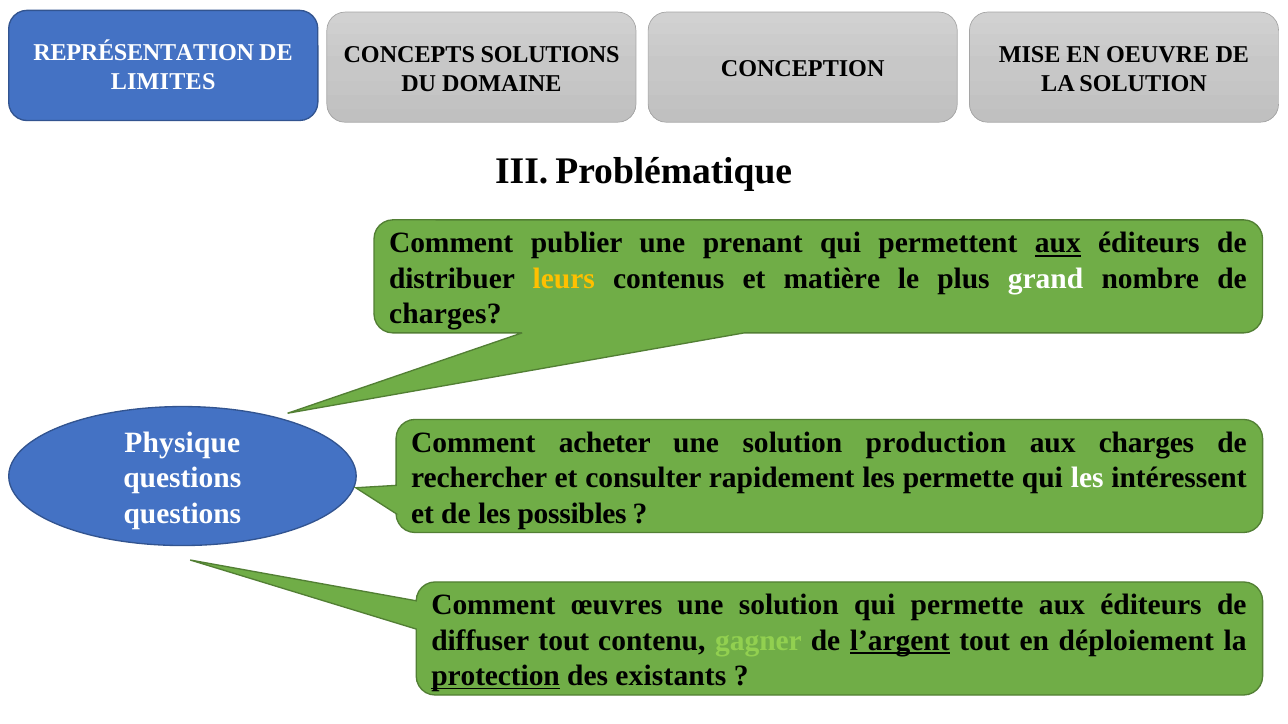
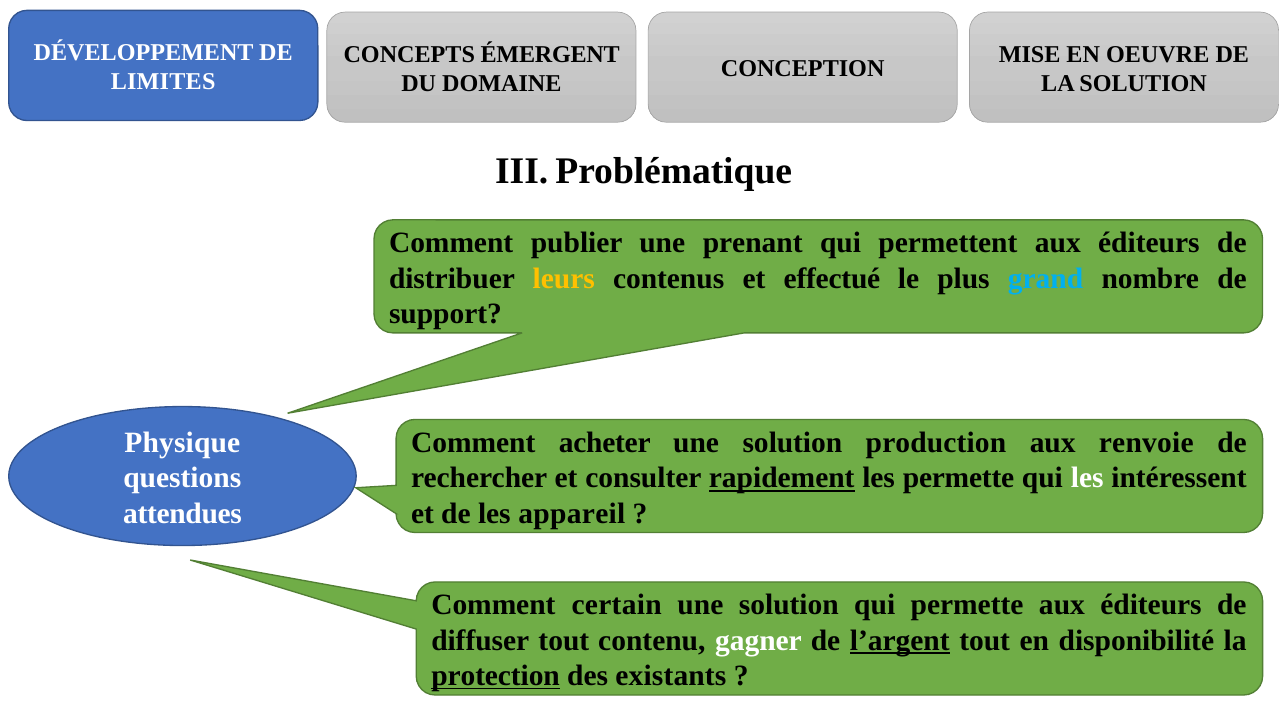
REPRÉSENTATION: REPRÉSENTATION -> DÉVELOPPEMENT (144, 53)
SOLUTIONS: SOLUTIONS -> ÉMERGENT (550, 54)
aux underline: present -> none (1058, 243)
matière: matière -> effectué (832, 279)
grand colour: white -> light blue (1046, 279)
charges: charges -> support (445, 314)
aux charges: charges -> renvoie (1146, 443)
rapidement underline: none -> present (782, 478)
possibles: possibles -> appareil (572, 514)
questions: questions -> attendues (183, 514)
œuvres: œuvres -> certain (617, 606)
gagner colour: light green -> white (758, 641)
déploiement: déploiement -> disponibilité (1136, 641)
